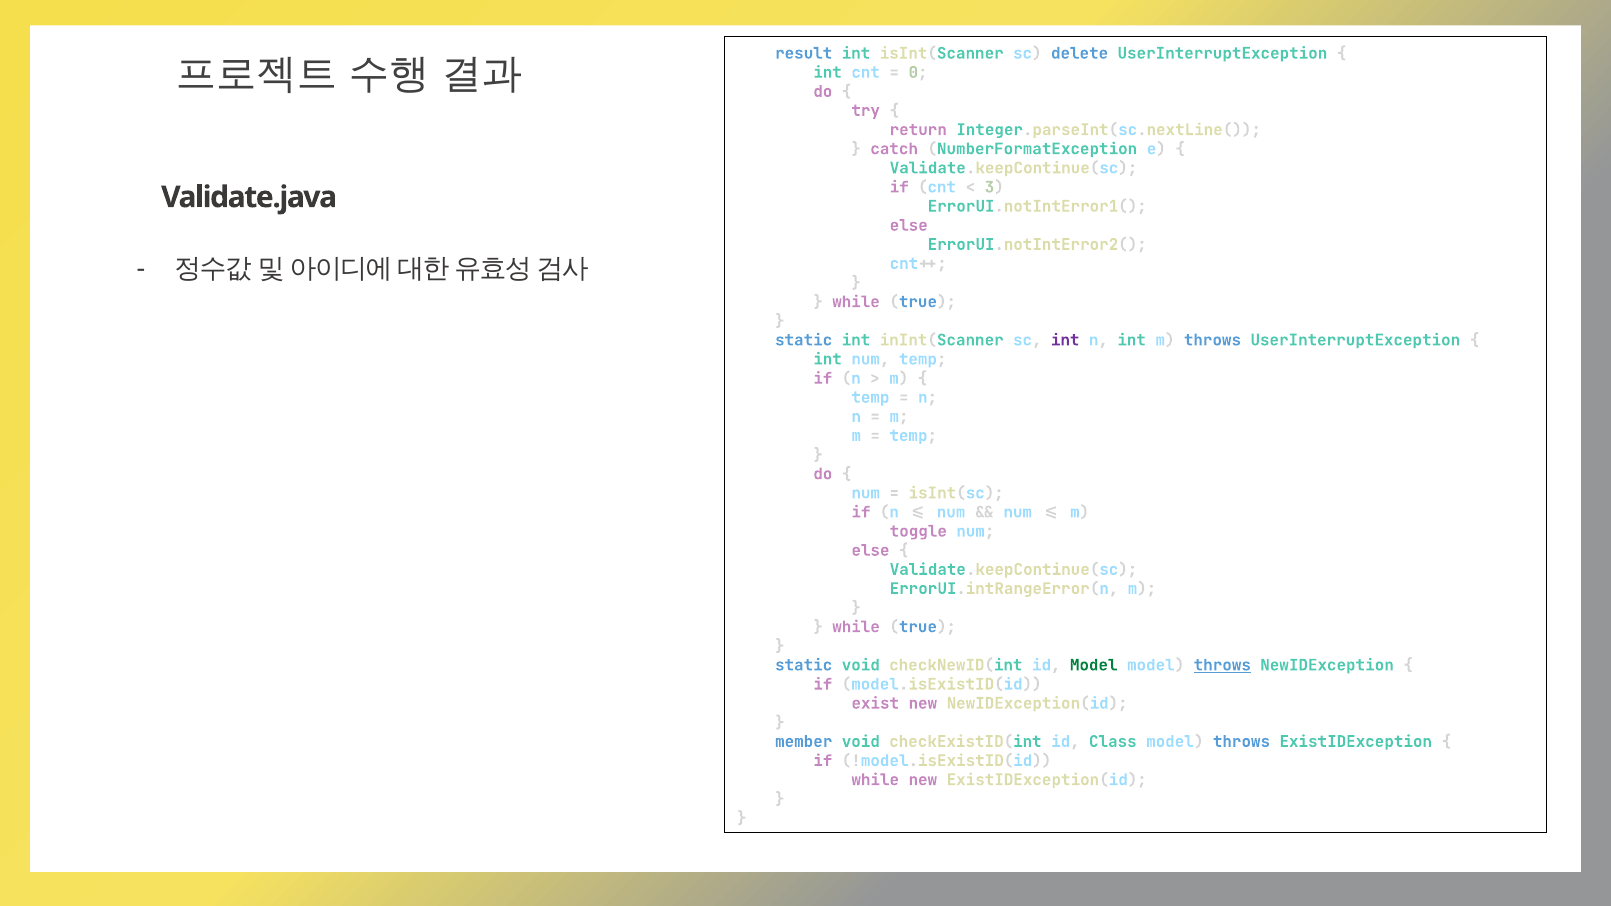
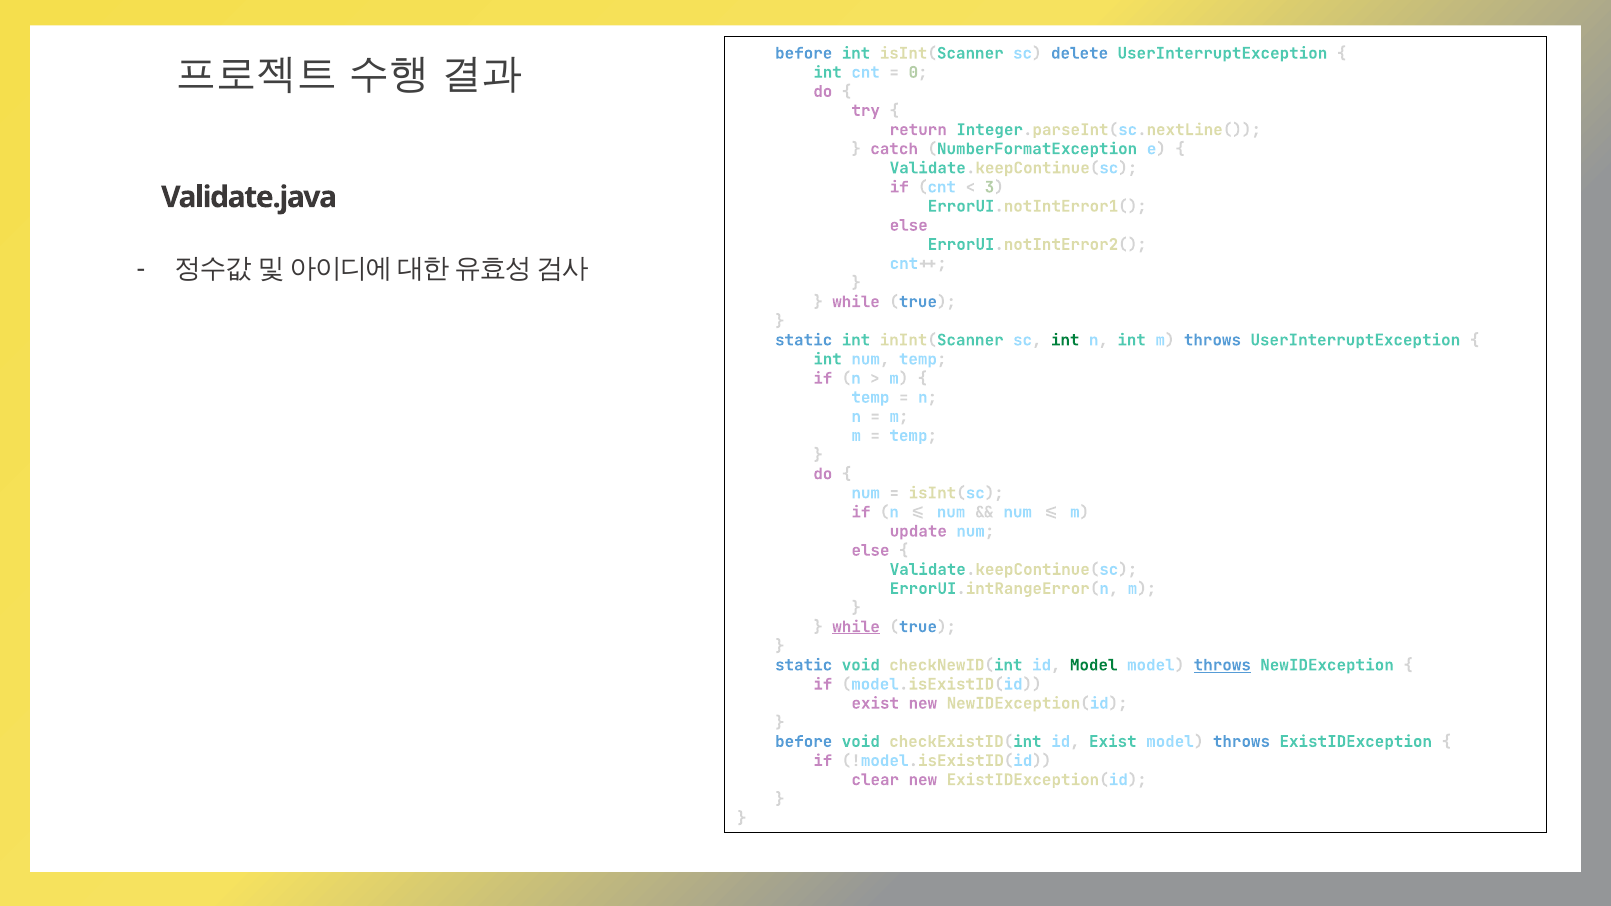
result: result -> before (804, 53)
int colour: purple -> green (1065, 340)
toggle: toggle -> update (918, 531)
while underline: none -> present (856, 627)
member: member -> before (804, 742)
id Class: Class -> Exist (1113, 742)
while: while -> clear (875, 780)
